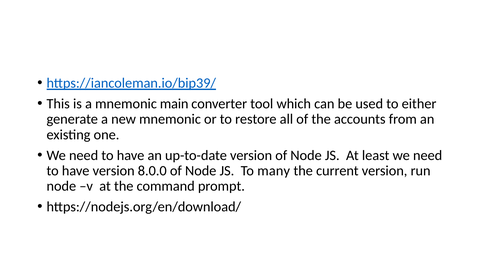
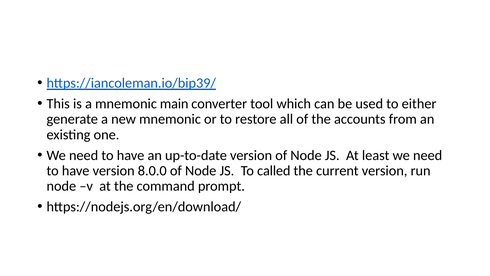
many: many -> called (274, 171)
